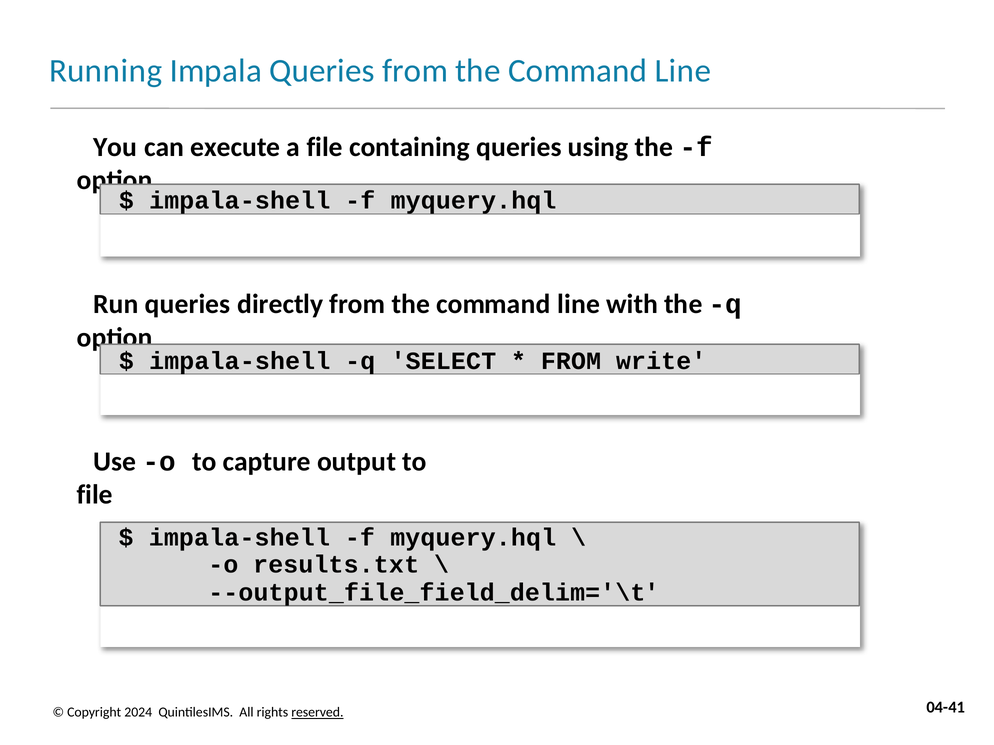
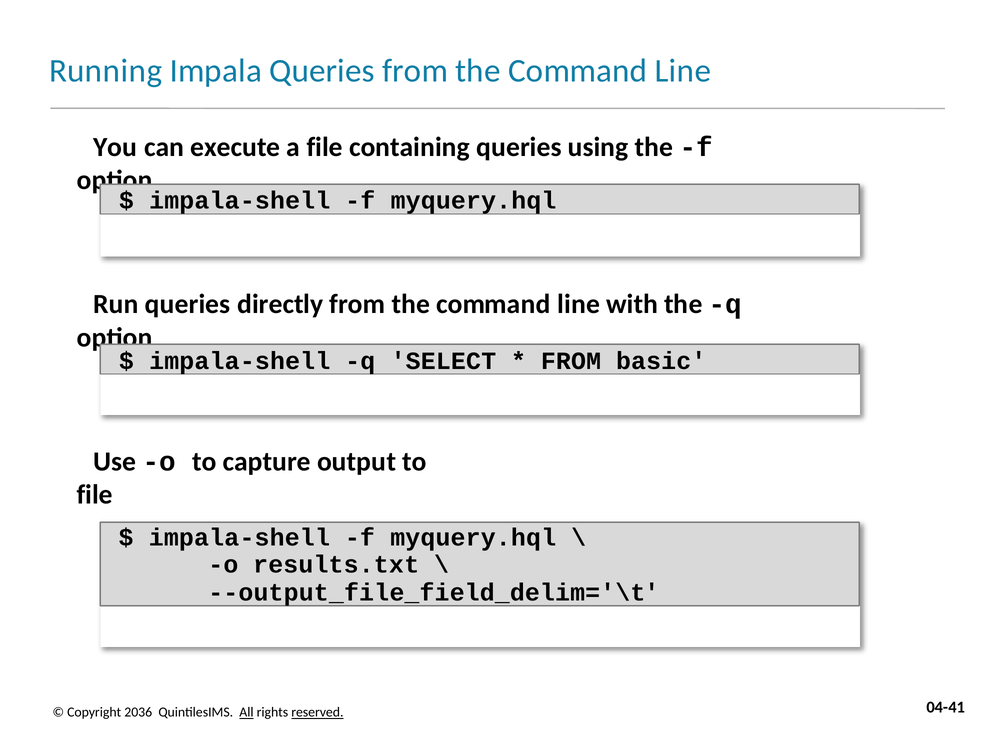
write: write -> basic (661, 361)
2024: 2024 -> 2036 (138, 713)
All underline: none -> present (246, 713)
